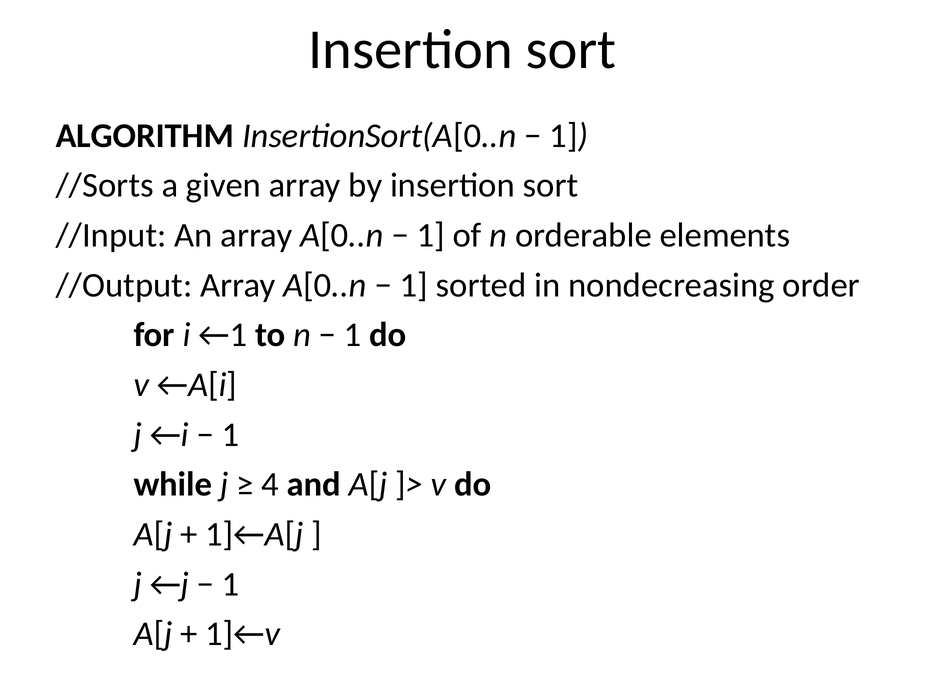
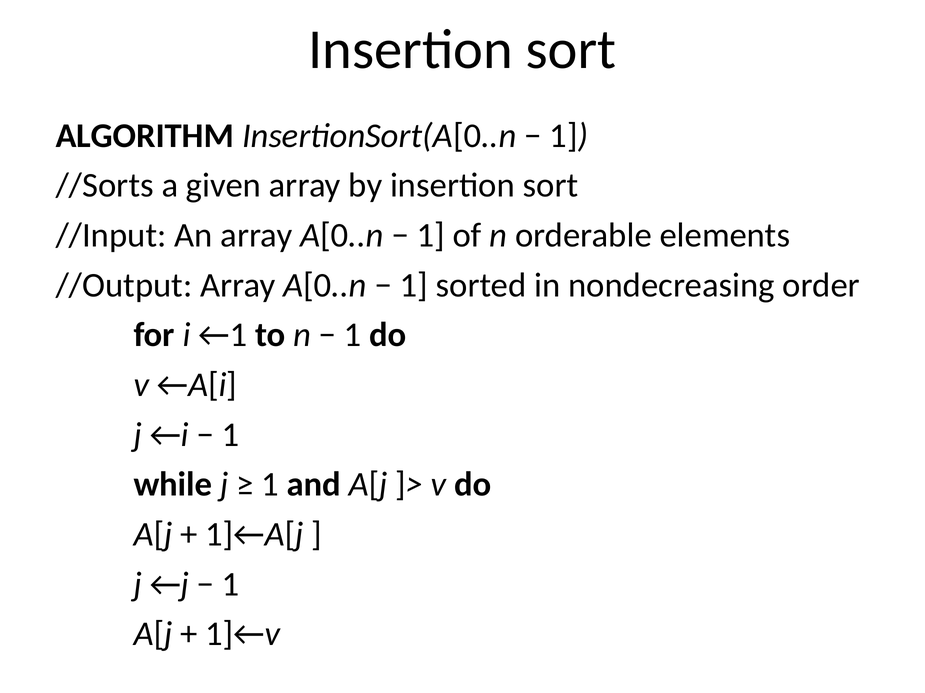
4: 4 -> 1 (270, 485)
